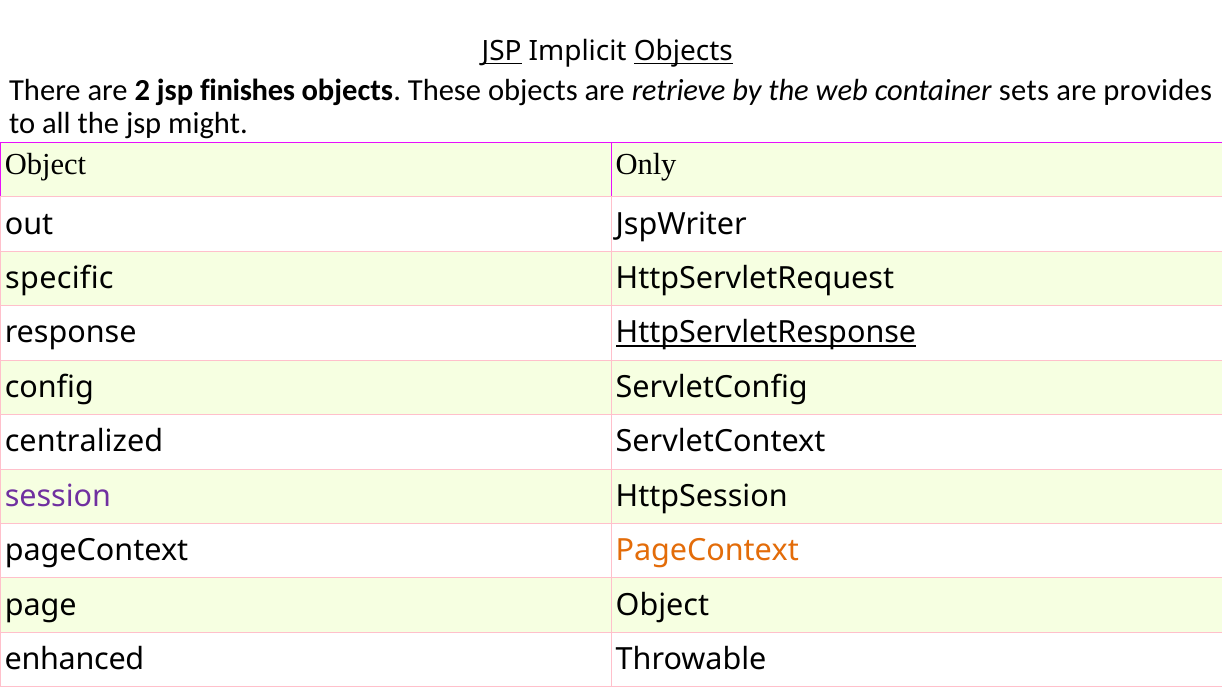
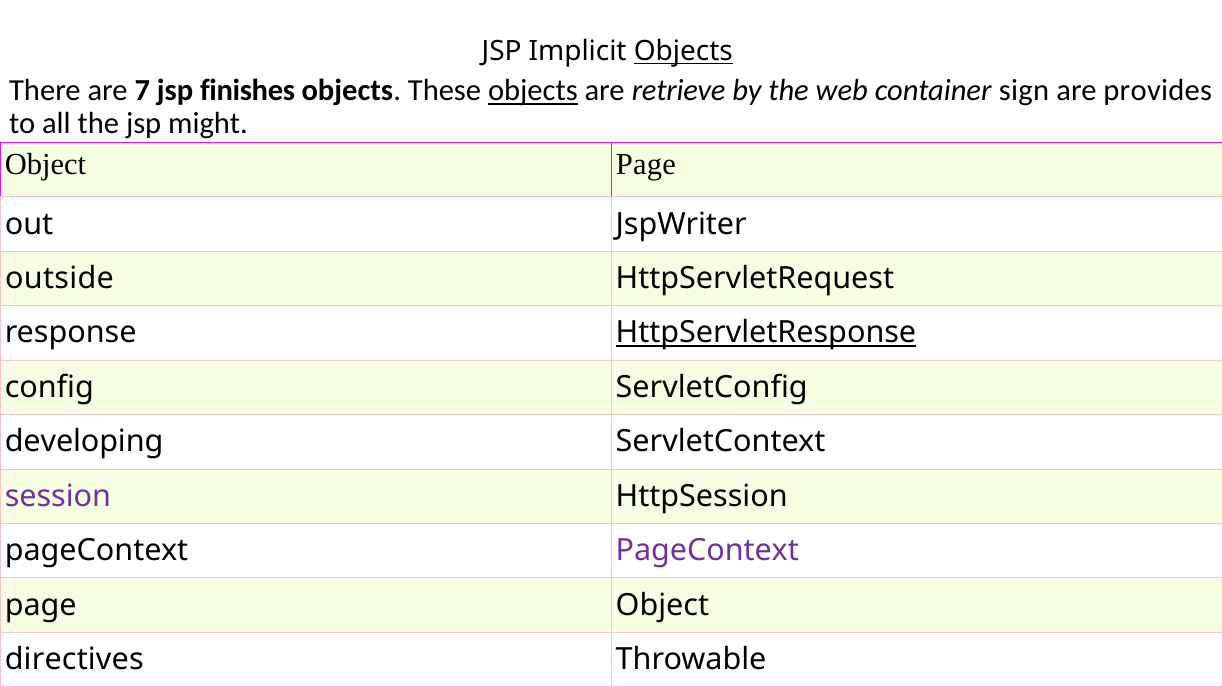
JSP underline: present -> none (502, 52)
2: 2 -> 7 (142, 91)
objects underline: none -> present (533, 91)
sets: sets -> sign (1024, 91)
Object Only: Only -> Page (646, 164)
specific: specific -> outside (59, 279)
centralized: centralized -> developing (84, 442)
PageContext colour: orange -> purple (707, 551)
enhanced: enhanced -> directives (74, 660)
